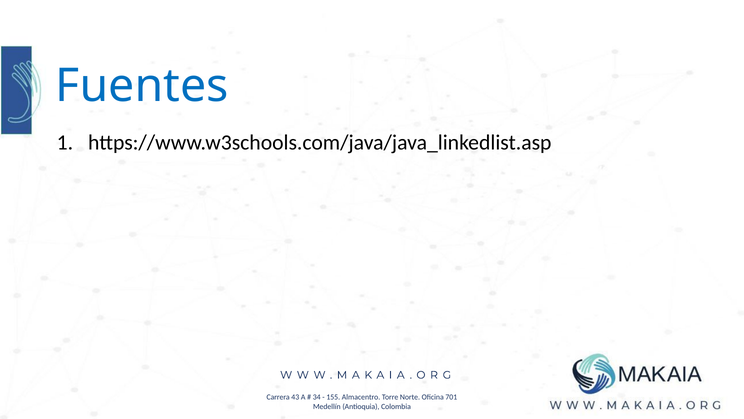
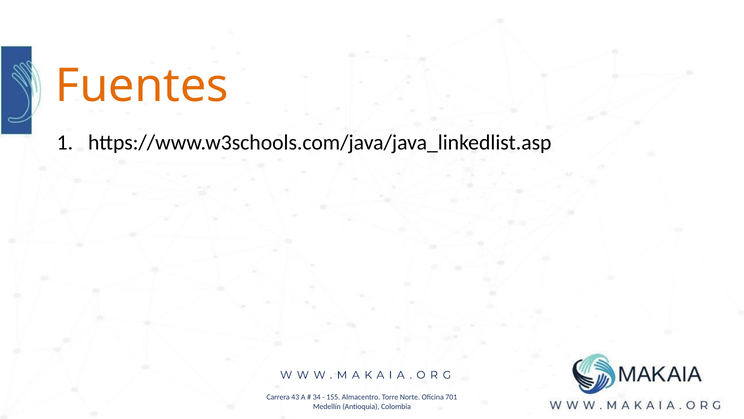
Fuentes colour: blue -> orange (142, 86)
